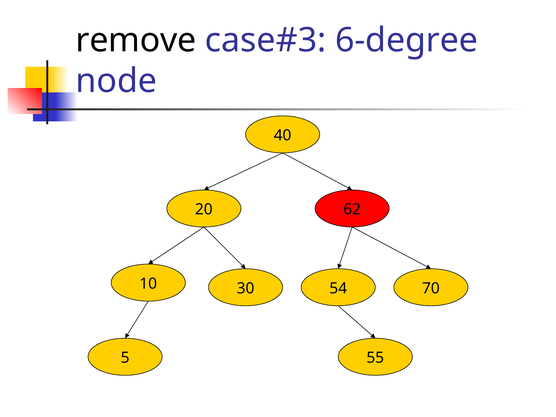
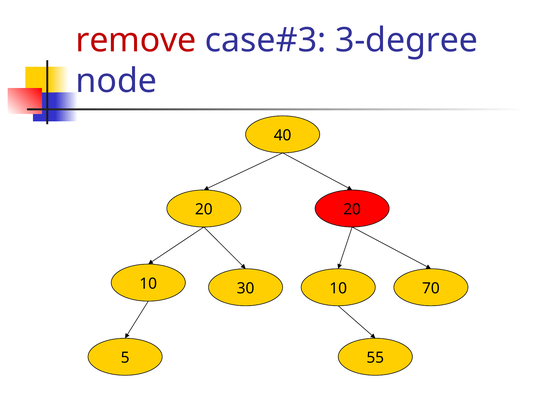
remove colour: black -> red (136, 40)
6-degree: 6-degree -> 3-degree (407, 40)
20 62: 62 -> 20 (352, 210)
30 54: 54 -> 10 (338, 288)
